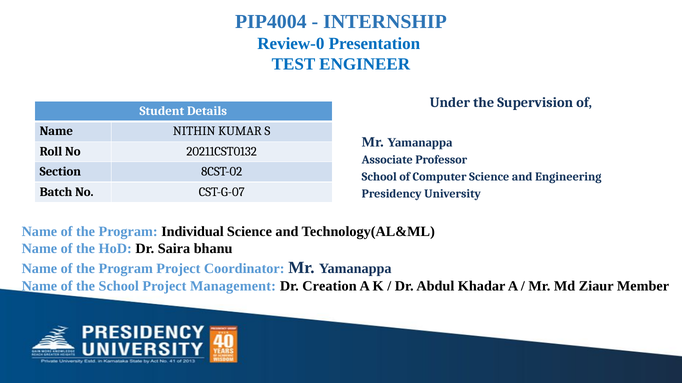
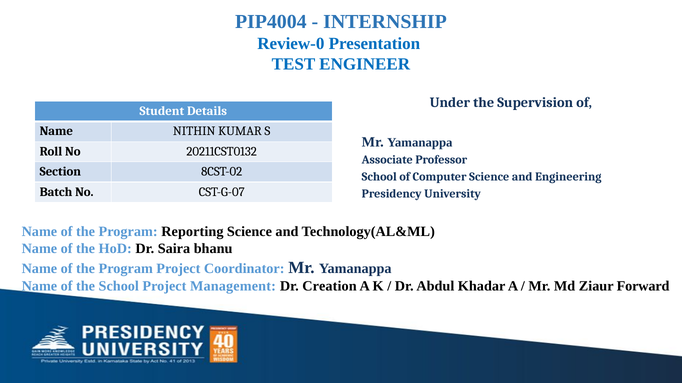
Individual: Individual -> Reporting (192, 232)
Member: Member -> Forward (643, 286)
